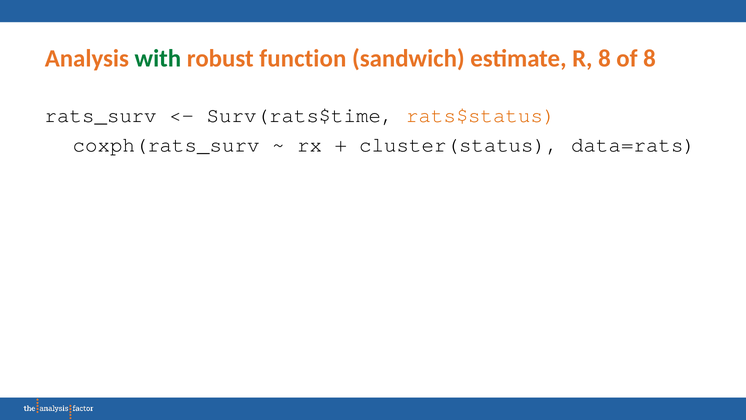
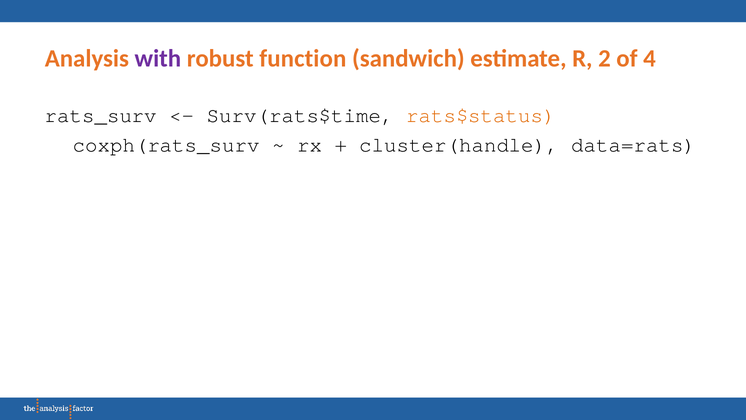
with colour: green -> purple (158, 58)
R 8: 8 -> 2 (604, 58)
of 8: 8 -> 4 (650, 58)
cluster(status: cluster(status -> cluster(handle (459, 145)
